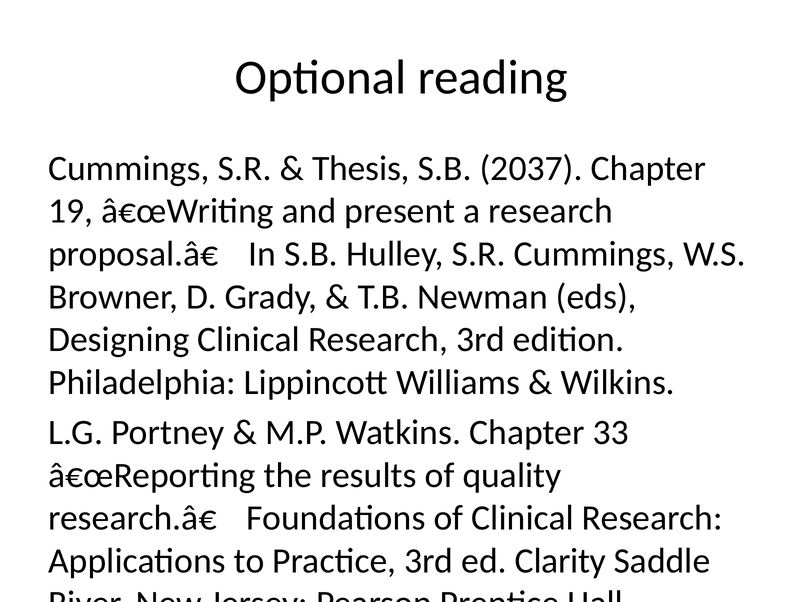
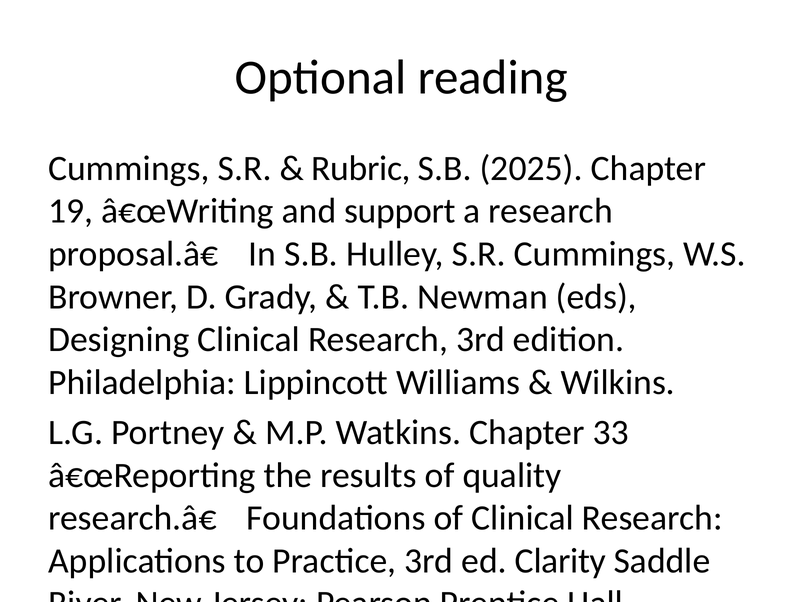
Thesis: Thesis -> Rubric (361, 168)
2037: 2037 -> 2025 (531, 168)
present: present -> support (400, 211)
